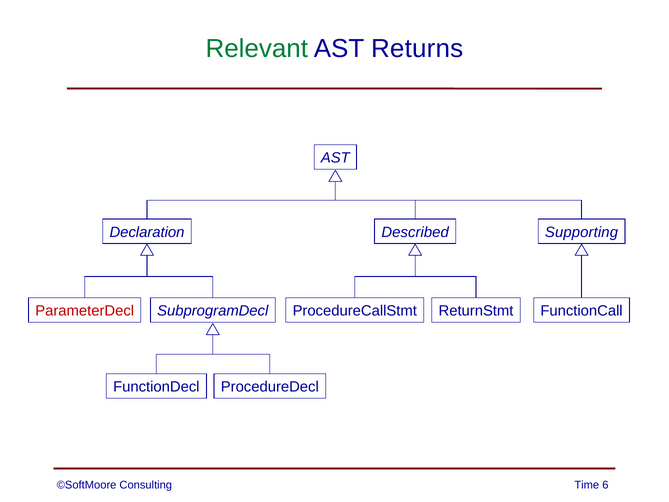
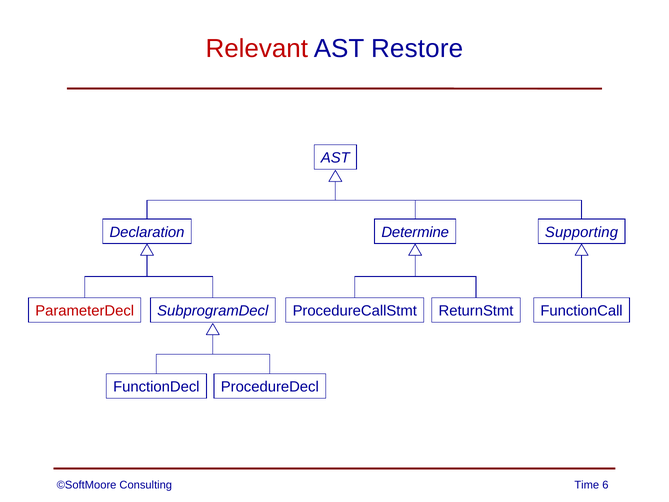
Relevant colour: green -> red (257, 49)
Returns: Returns -> Restore (417, 49)
Described: Described -> Determine (415, 232)
